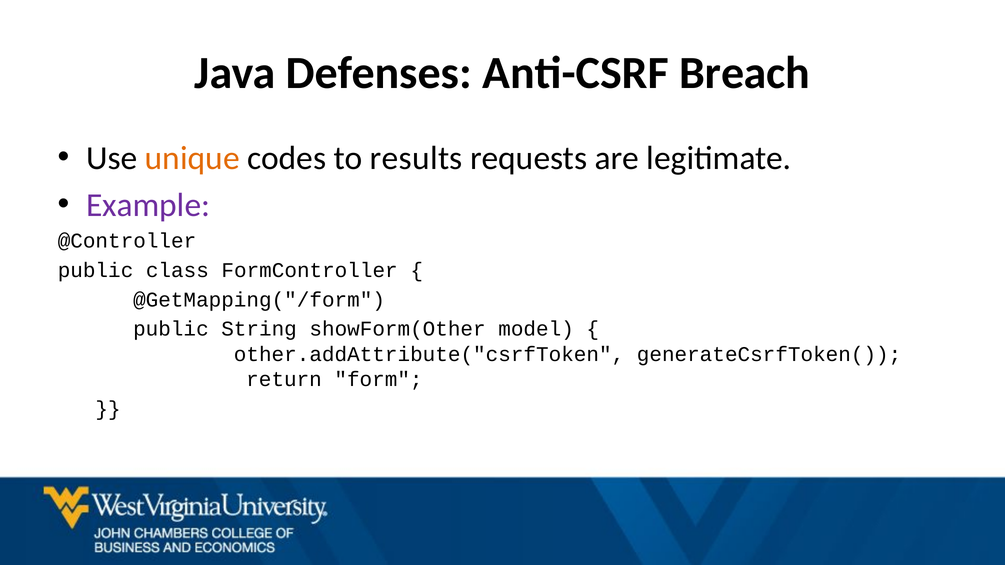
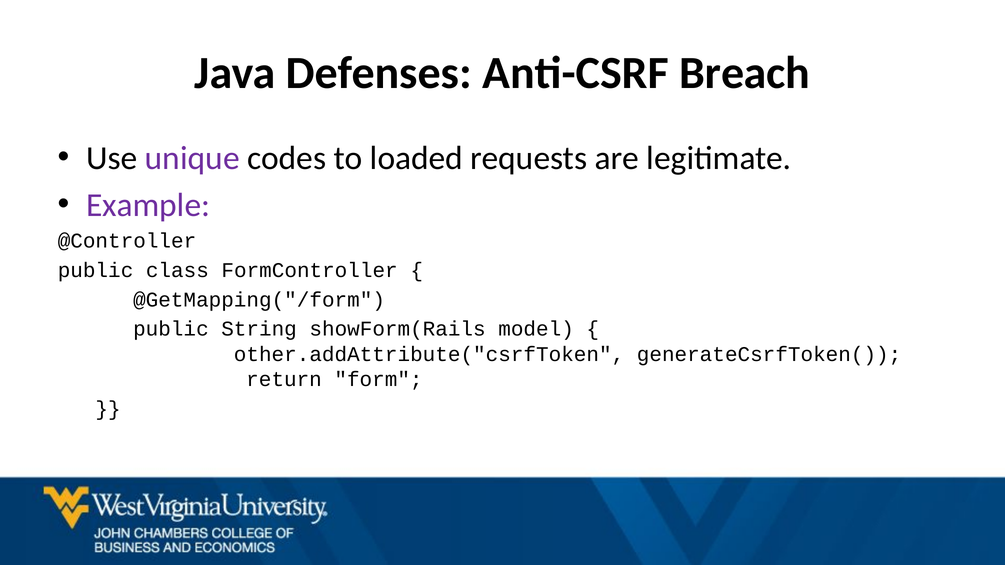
unique colour: orange -> purple (192, 158)
results: results -> loaded (416, 158)
showForm(Other: showForm(Other -> showForm(Rails (398, 329)
